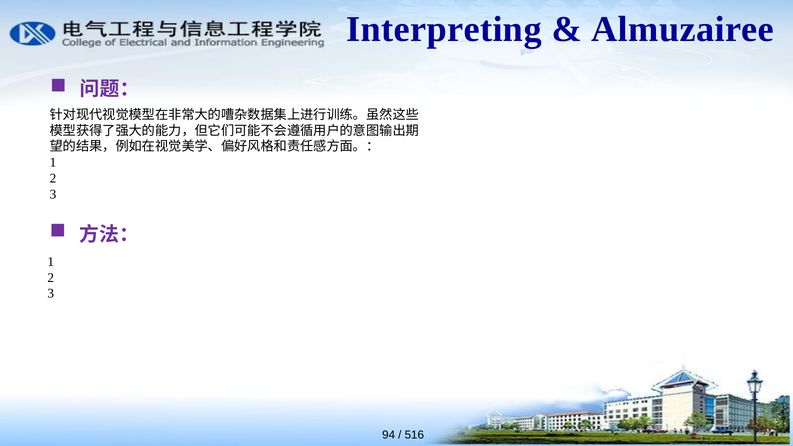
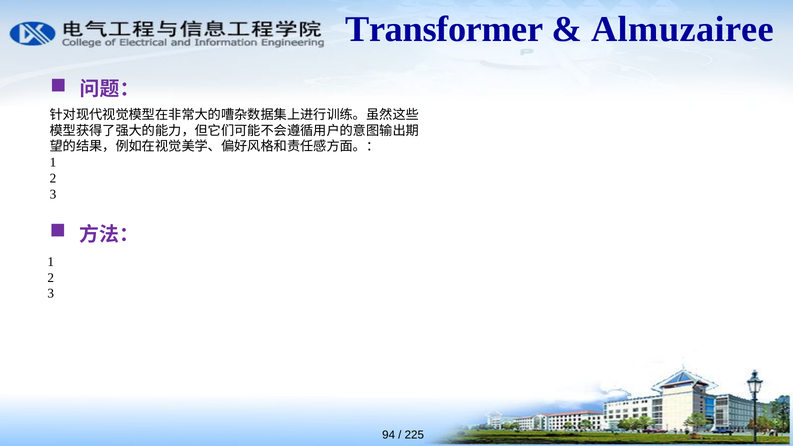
Interpreting: Interpreting -> Transformer (444, 29)
516: 516 -> 225 (414, 435)
